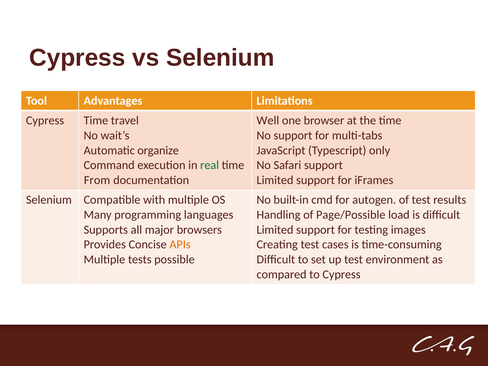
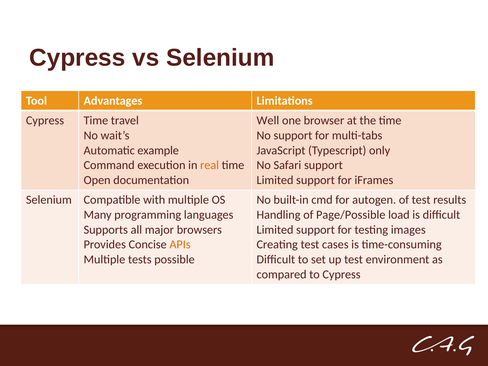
organize: organize -> example (158, 150)
real colour: green -> orange (210, 165)
From: From -> Open (97, 180)
